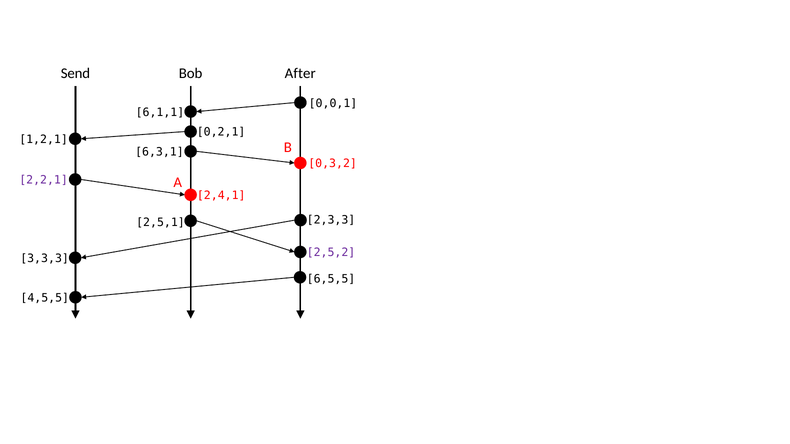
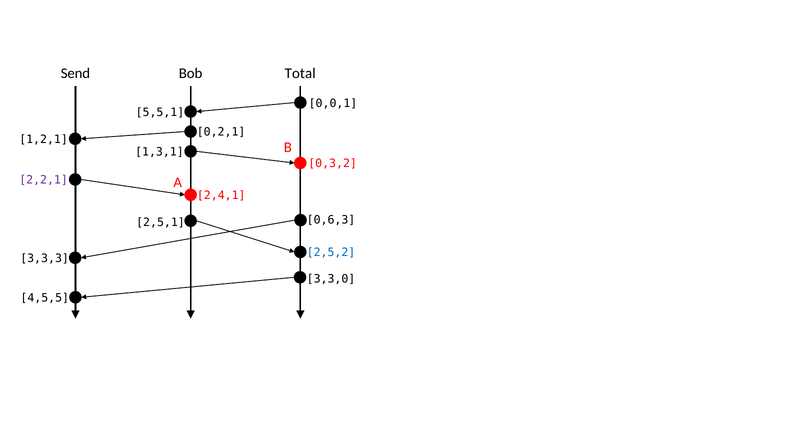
After: After -> Total (300, 74)
6,1,1: 6,1,1 -> 5,5,1 (160, 112)
6,3,1: 6,3,1 -> 1,3,1 (159, 152)
2,3,3: 2,3,3 -> 0,6,3 (331, 220)
2,5,2 colour: purple -> blue (331, 253)
6,5,5: 6,5,5 -> 3,3,0 (331, 279)
